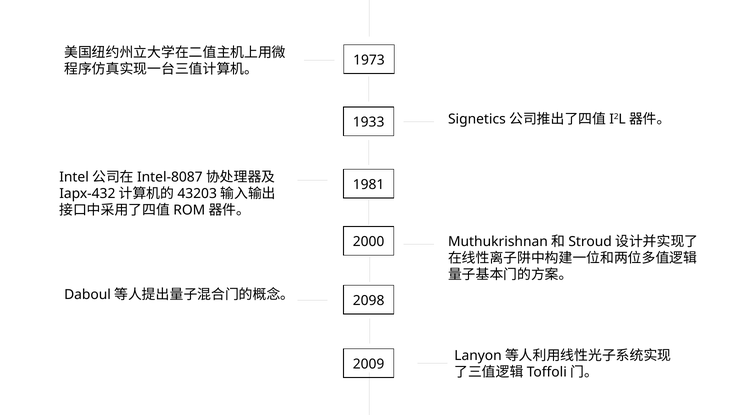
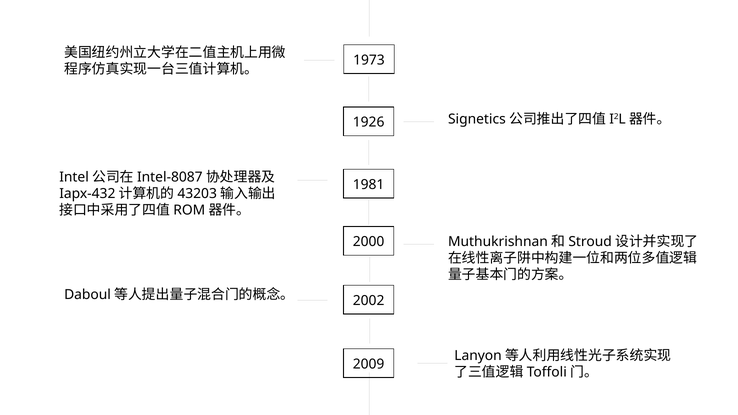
1933: 1933 -> 1926 (369, 122)
2098: 2098 -> 2002 (369, 301)
